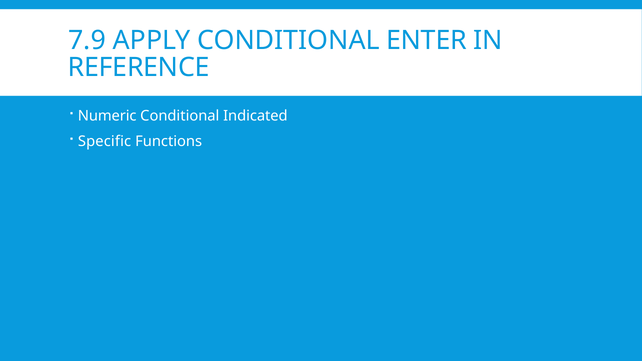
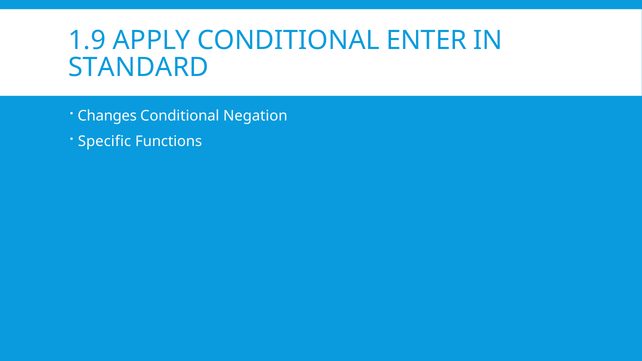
7.9: 7.9 -> 1.9 (87, 40)
REFERENCE: REFERENCE -> STANDARD (138, 68)
Numeric: Numeric -> Changes (107, 116)
Indicated: Indicated -> Negation (255, 116)
